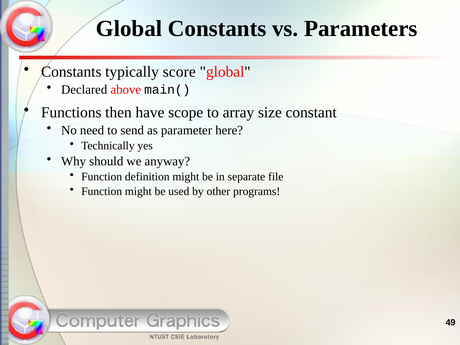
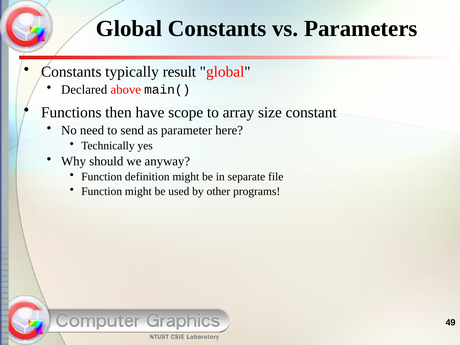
score: score -> result (179, 72)
